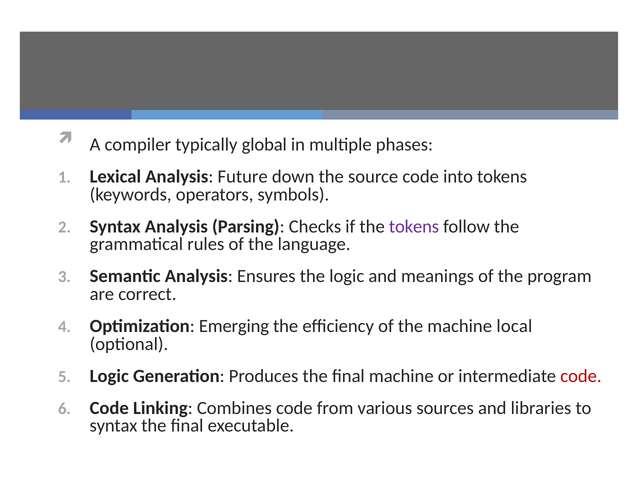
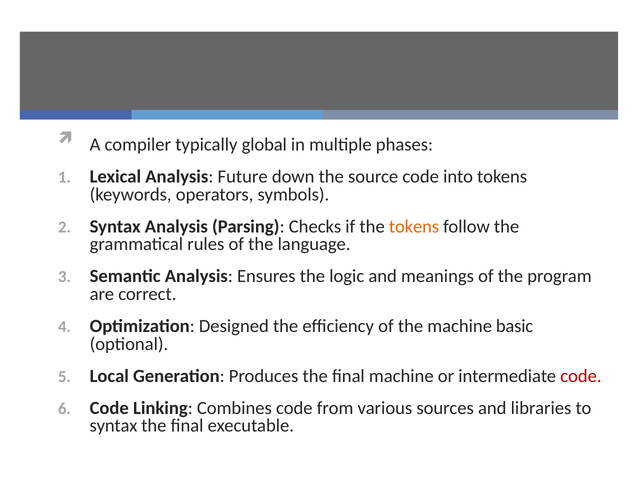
tokens colour: purple -> orange (414, 227)
Emerging: Emerging -> Designed (234, 326)
local: local -> basic (515, 326)
Logic: Logic -> Local (109, 376)
